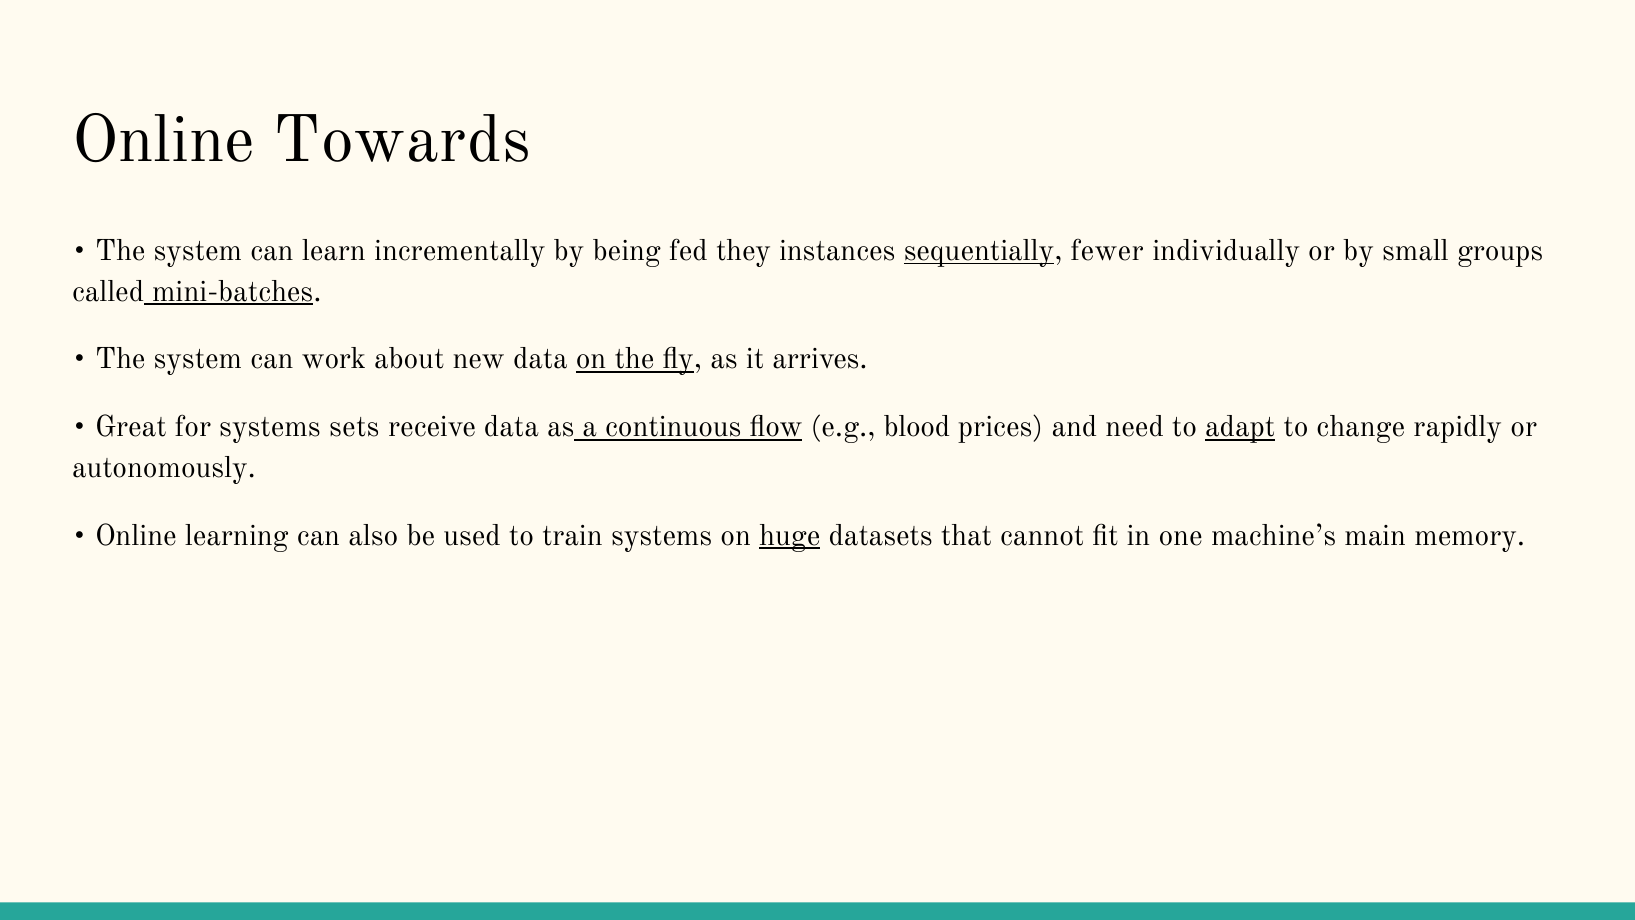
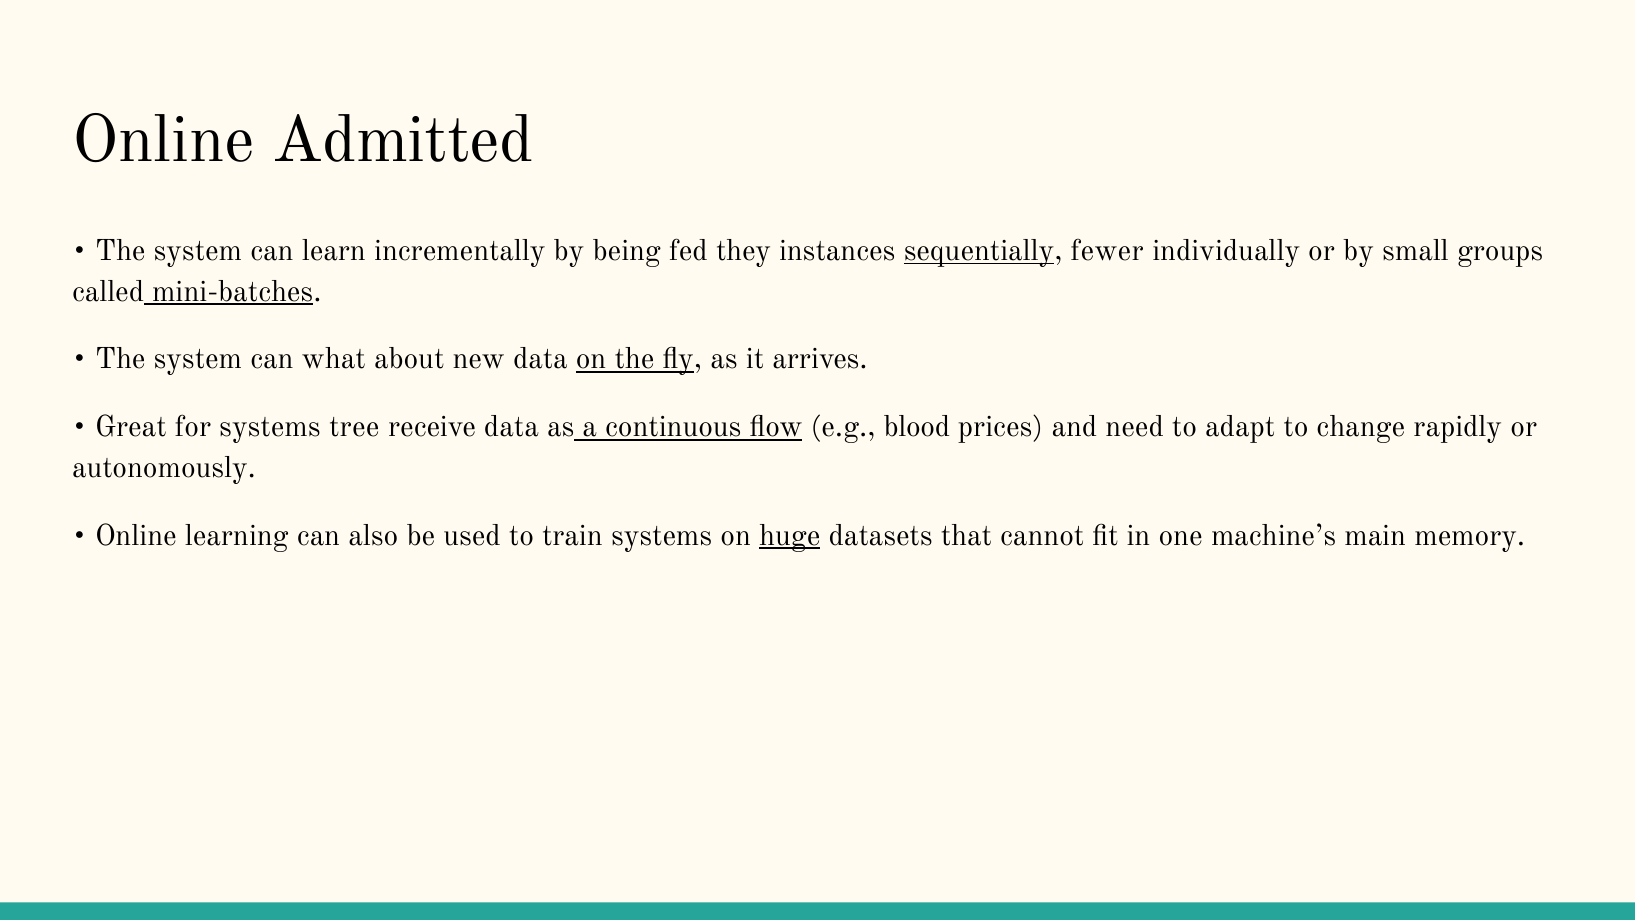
Towards: Towards -> Admitted (403, 140)
work: work -> what (334, 359)
sets: sets -> tree (354, 427)
adapt underline: present -> none (1240, 427)
